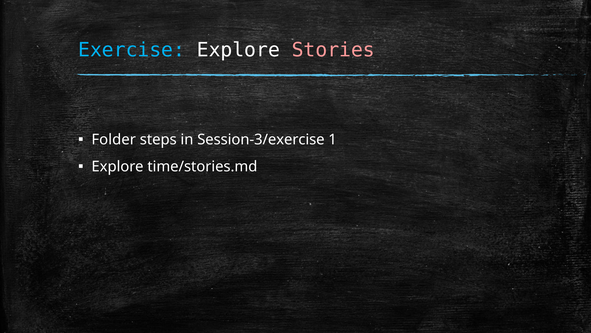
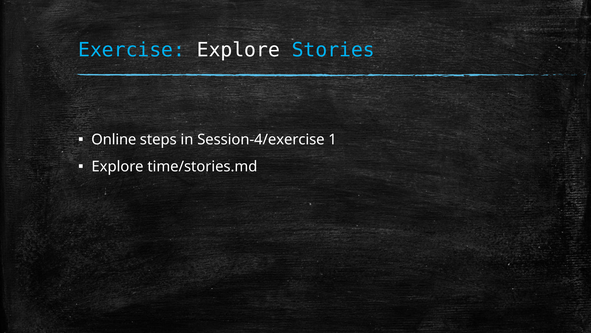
Stories colour: pink -> light blue (333, 50)
Folder: Folder -> Online (114, 139)
Session-3/exercise: Session-3/exercise -> Session-4/exercise (261, 139)
